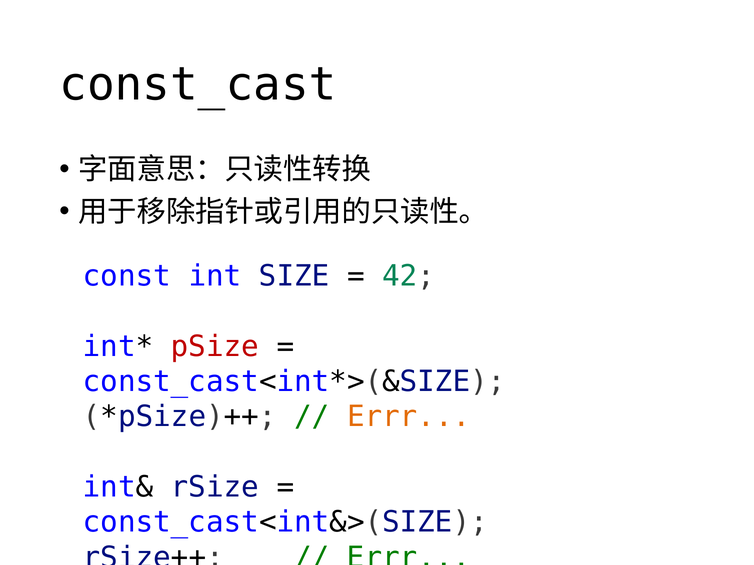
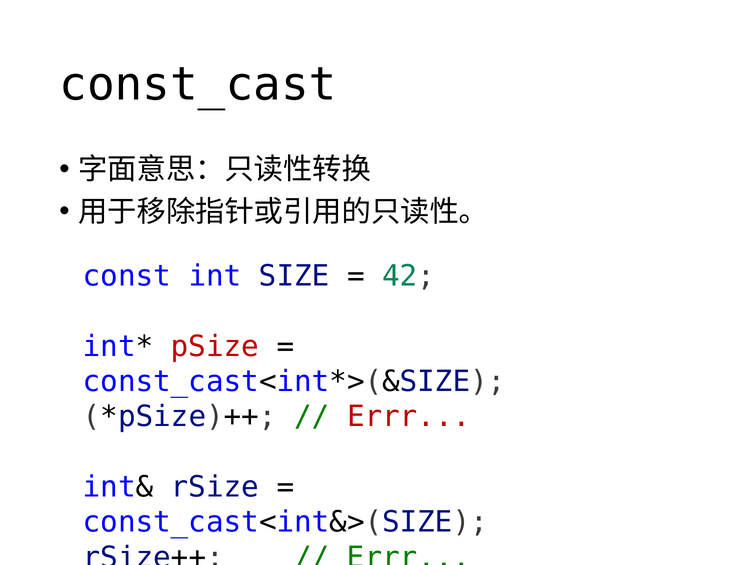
Errr colour: orange -> red (409, 417)
